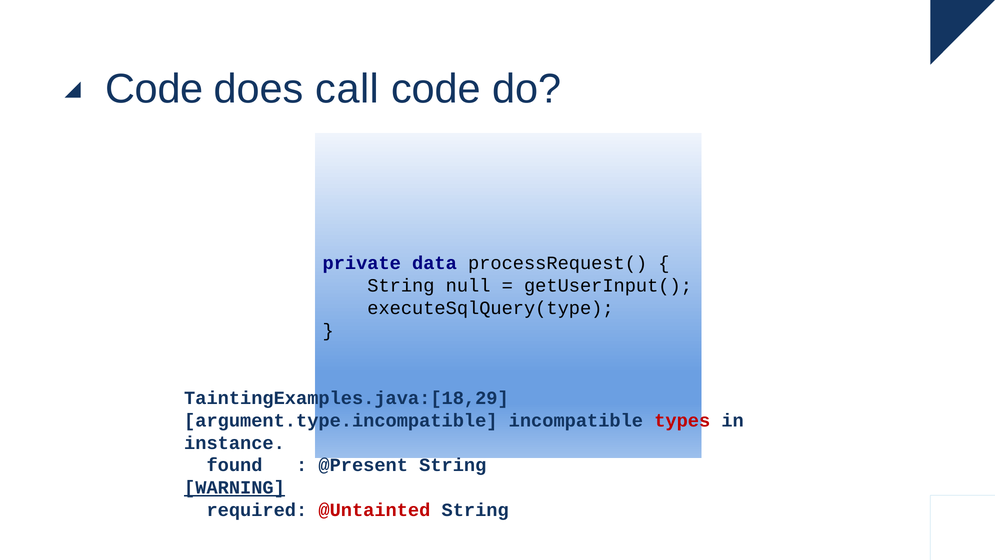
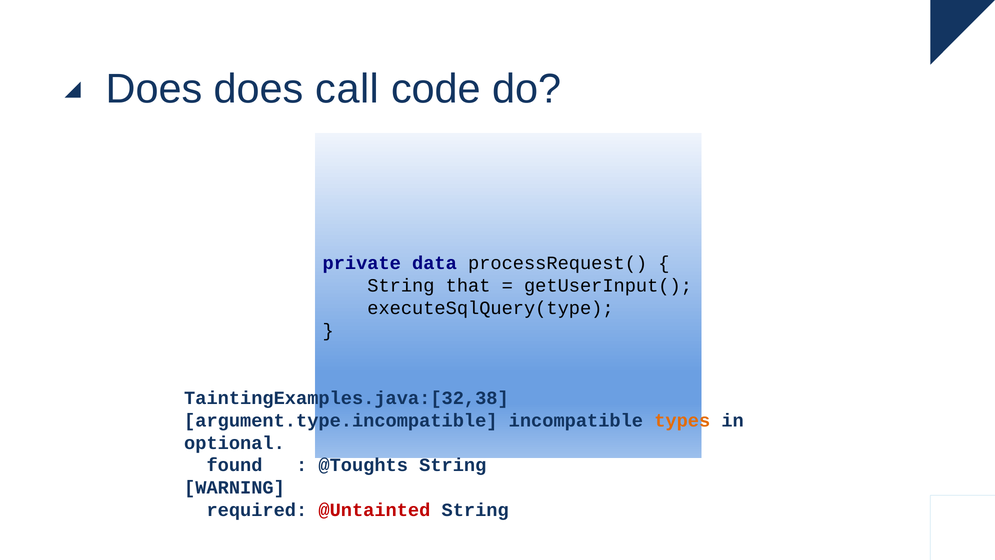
Code: Code -> Does (154, 89)
null: null -> that (468, 286)
TaintingExamples.java:[18,29: TaintingExamples.java:[18,29 -> TaintingExamples.java:[32,38 (346, 398)
types colour: red -> orange (682, 420)
instance: instance -> optional (234, 443)
@Present: @Present -> @Toughts (363, 465)
WARNING underline: present -> none (234, 487)
